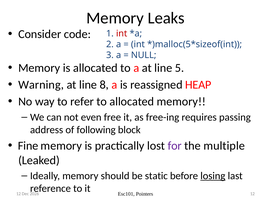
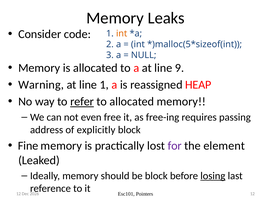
int colour: red -> orange (122, 34)
5: 5 -> 9 (180, 68)
line 8: 8 -> 1 (104, 85)
refer underline: none -> present (82, 102)
following: following -> explicitly (96, 130)
multiple: multiple -> element (224, 146)
be static: static -> block (156, 176)
